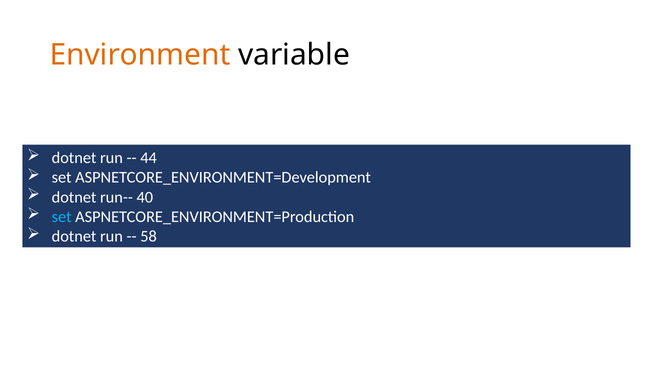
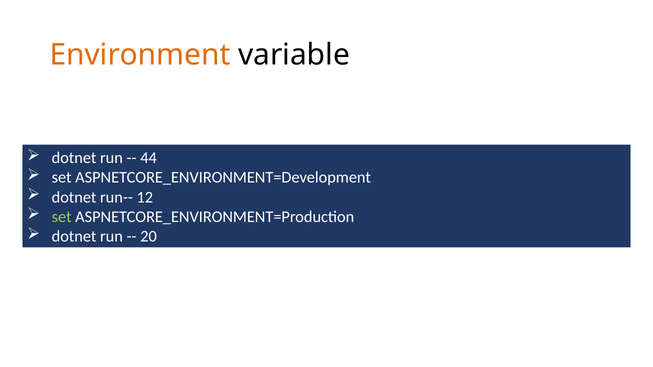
40: 40 -> 12 (145, 197)
set colour: light blue -> light green (62, 217)
58: 58 -> 20 (149, 237)
